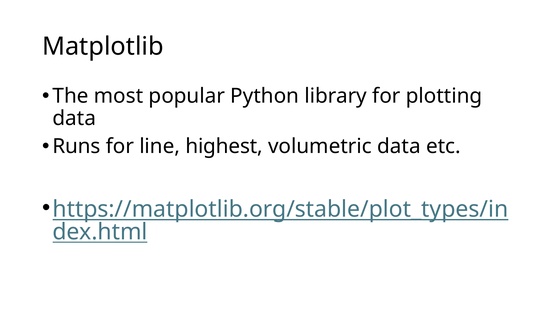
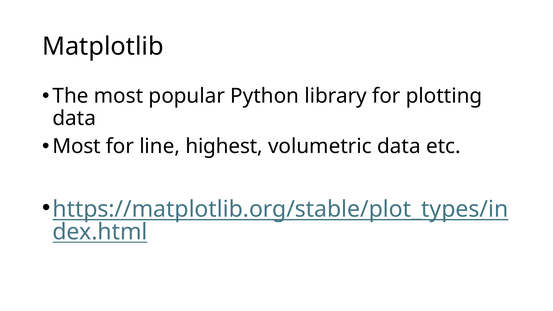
Runs: Runs -> Most (77, 147)
